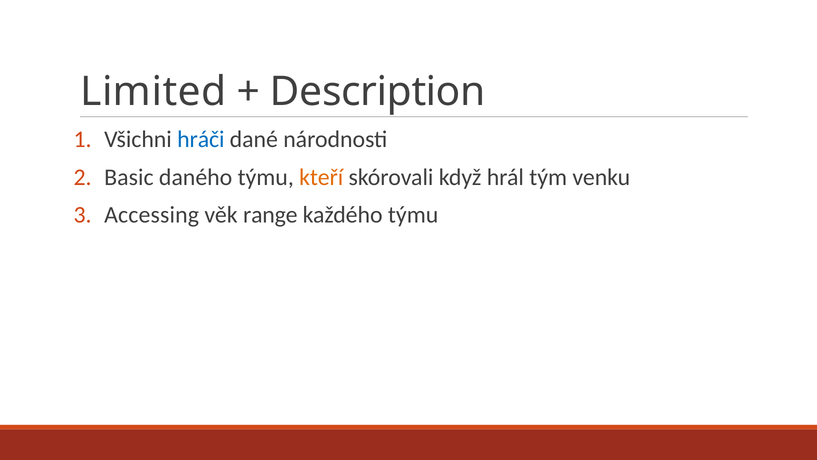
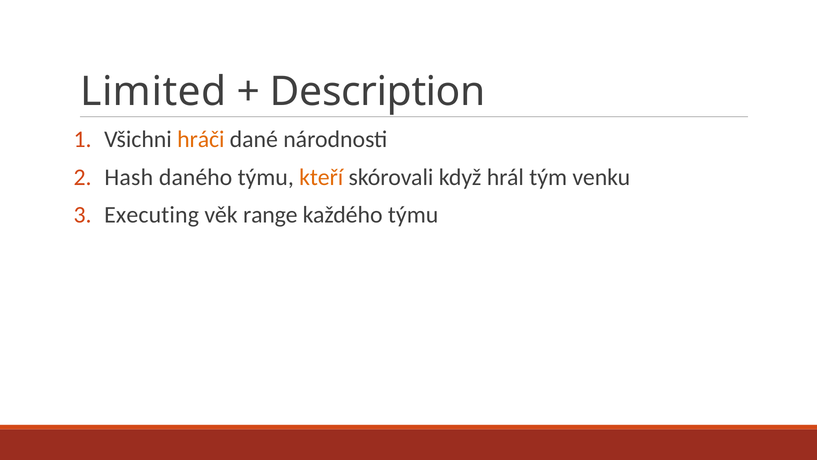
hráči colour: blue -> orange (201, 139)
Basic: Basic -> Hash (129, 177)
Accessing: Accessing -> Executing (152, 215)
